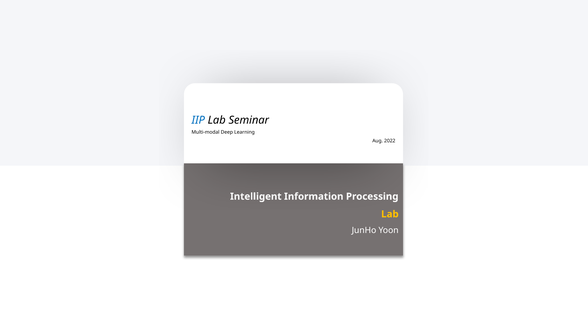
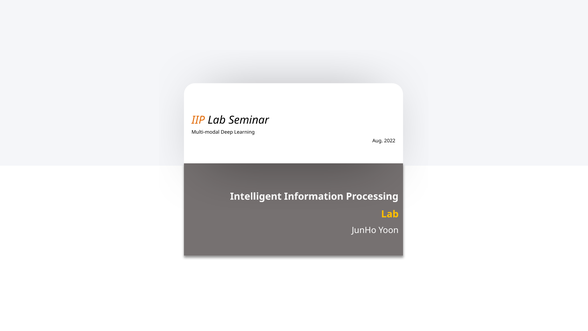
IIP colour: blue -> orange (198, 120)
